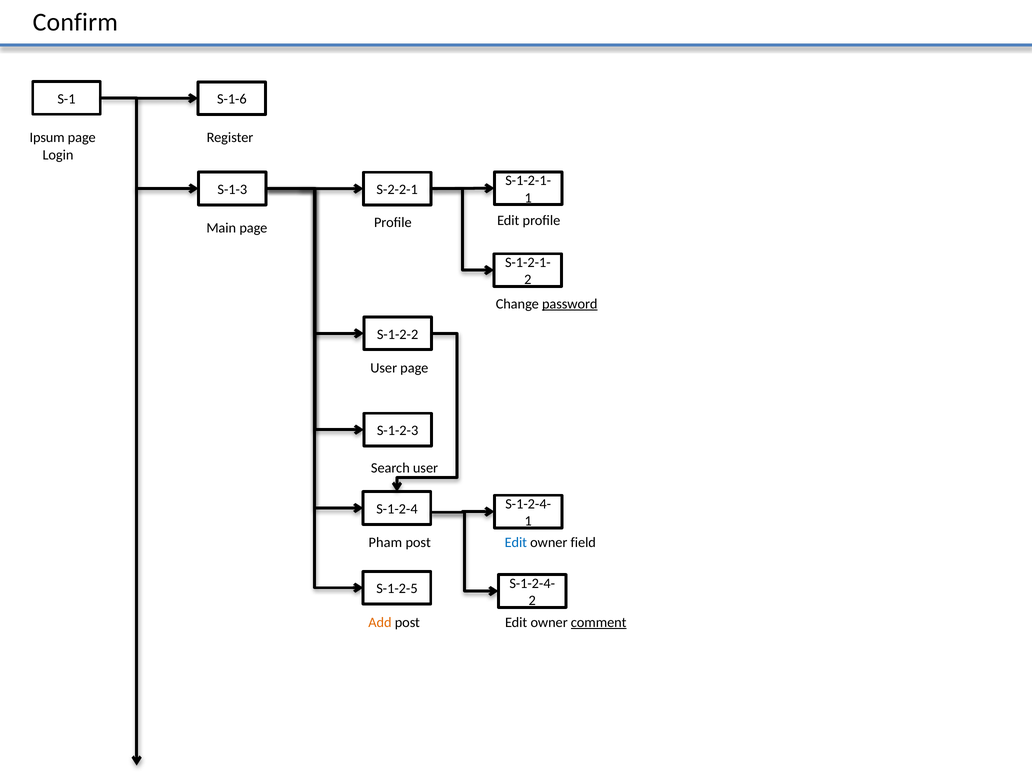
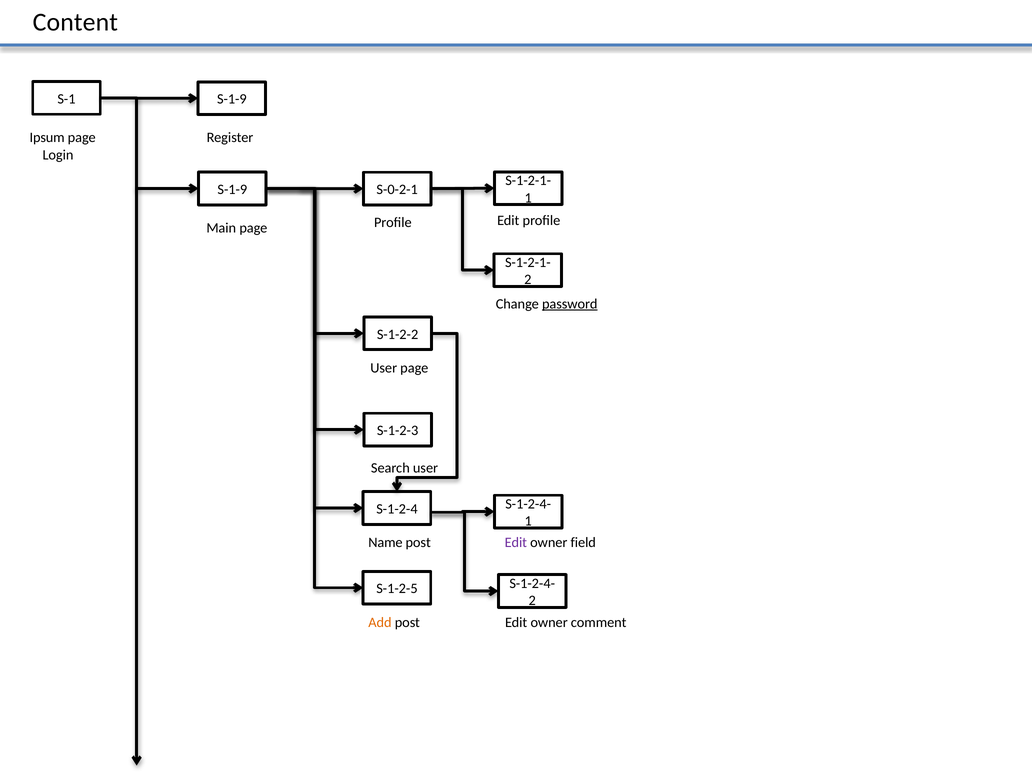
Confirm: Confirm -> Content (75, 22)
S-1-6: S-1-6 -> S-1-9 (232, 99)
S-1-3: S-1-3 -> S-1-9 (232, 189)
S-2-2-1: S-2-2-1 -> S-0-2-1 (397, 190)
Pham: Pham -> Name (385, 543)
Edit colour: blue -> purple (516, 543)
comment underline: present -> none (599, 622)
